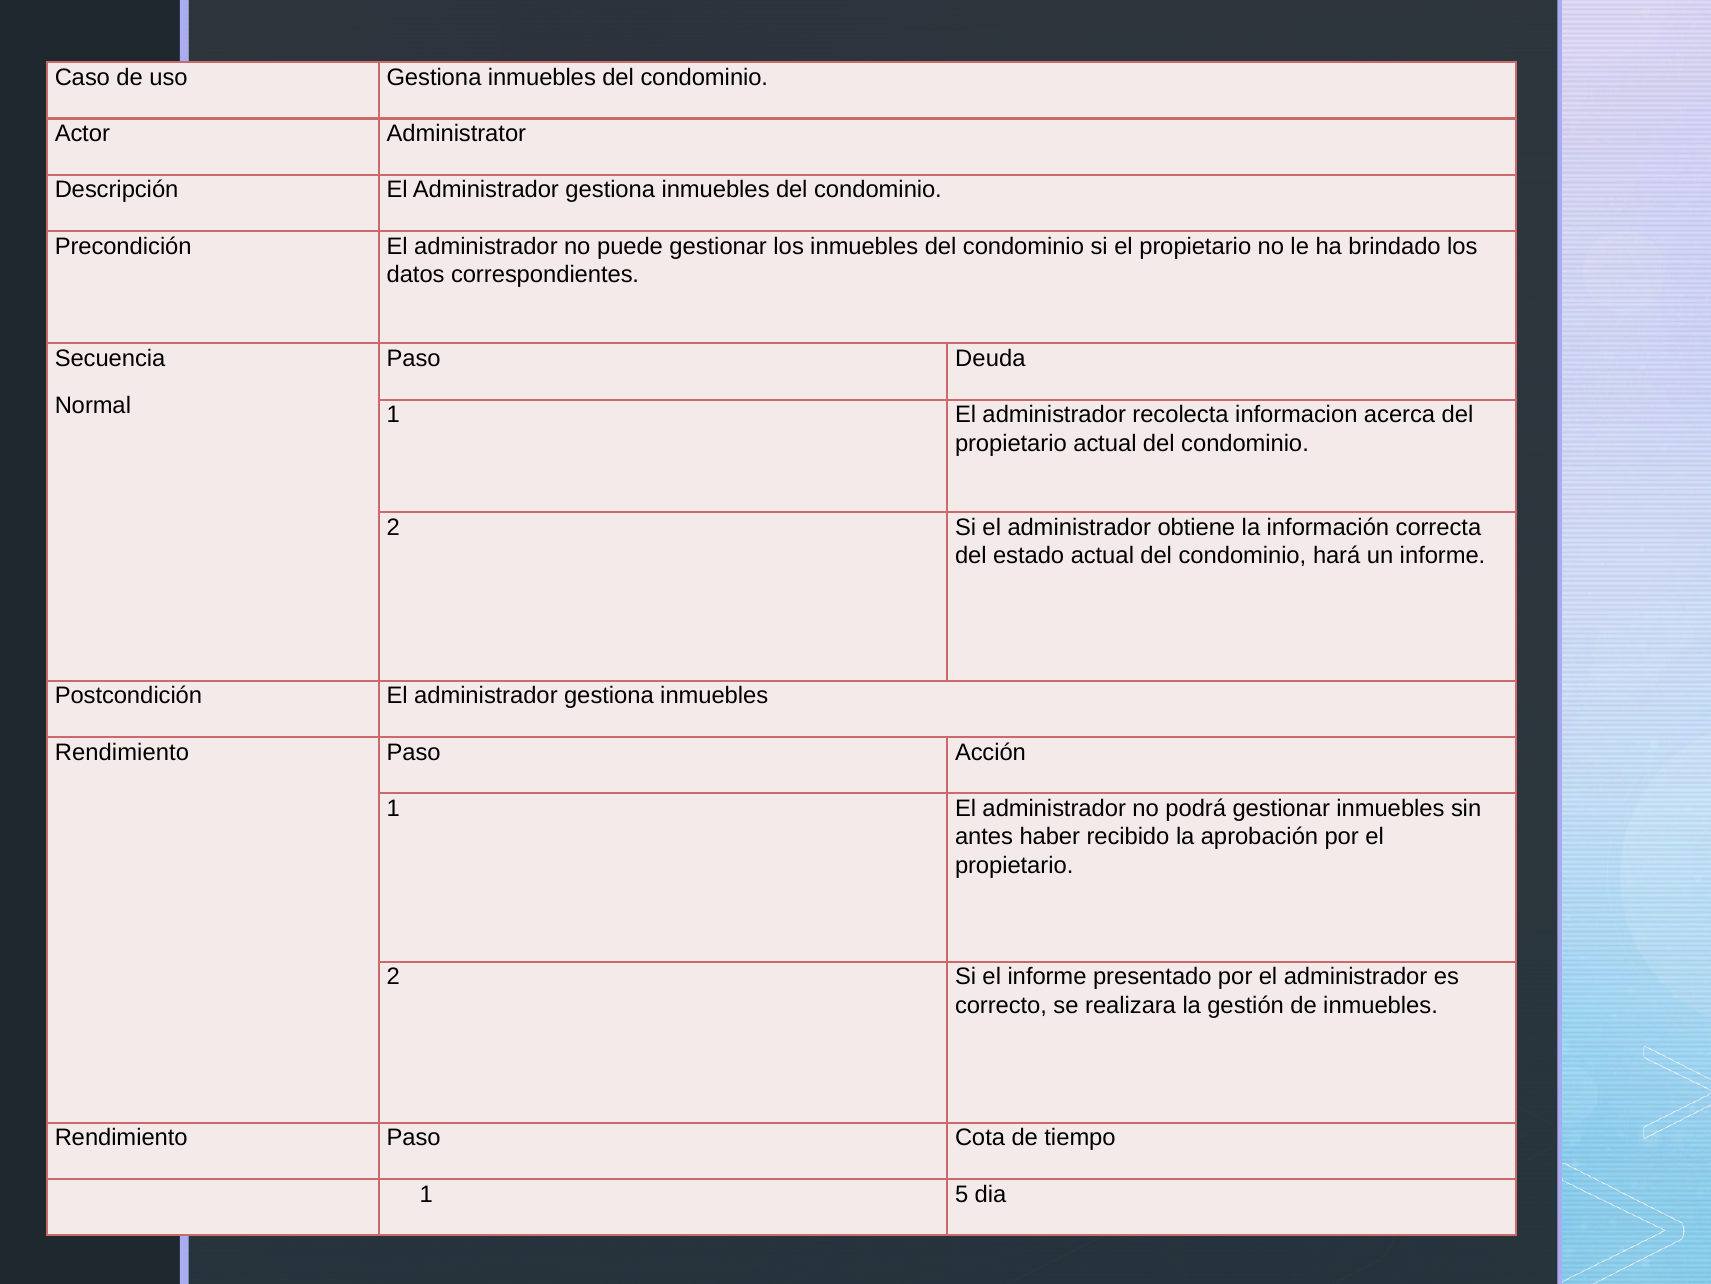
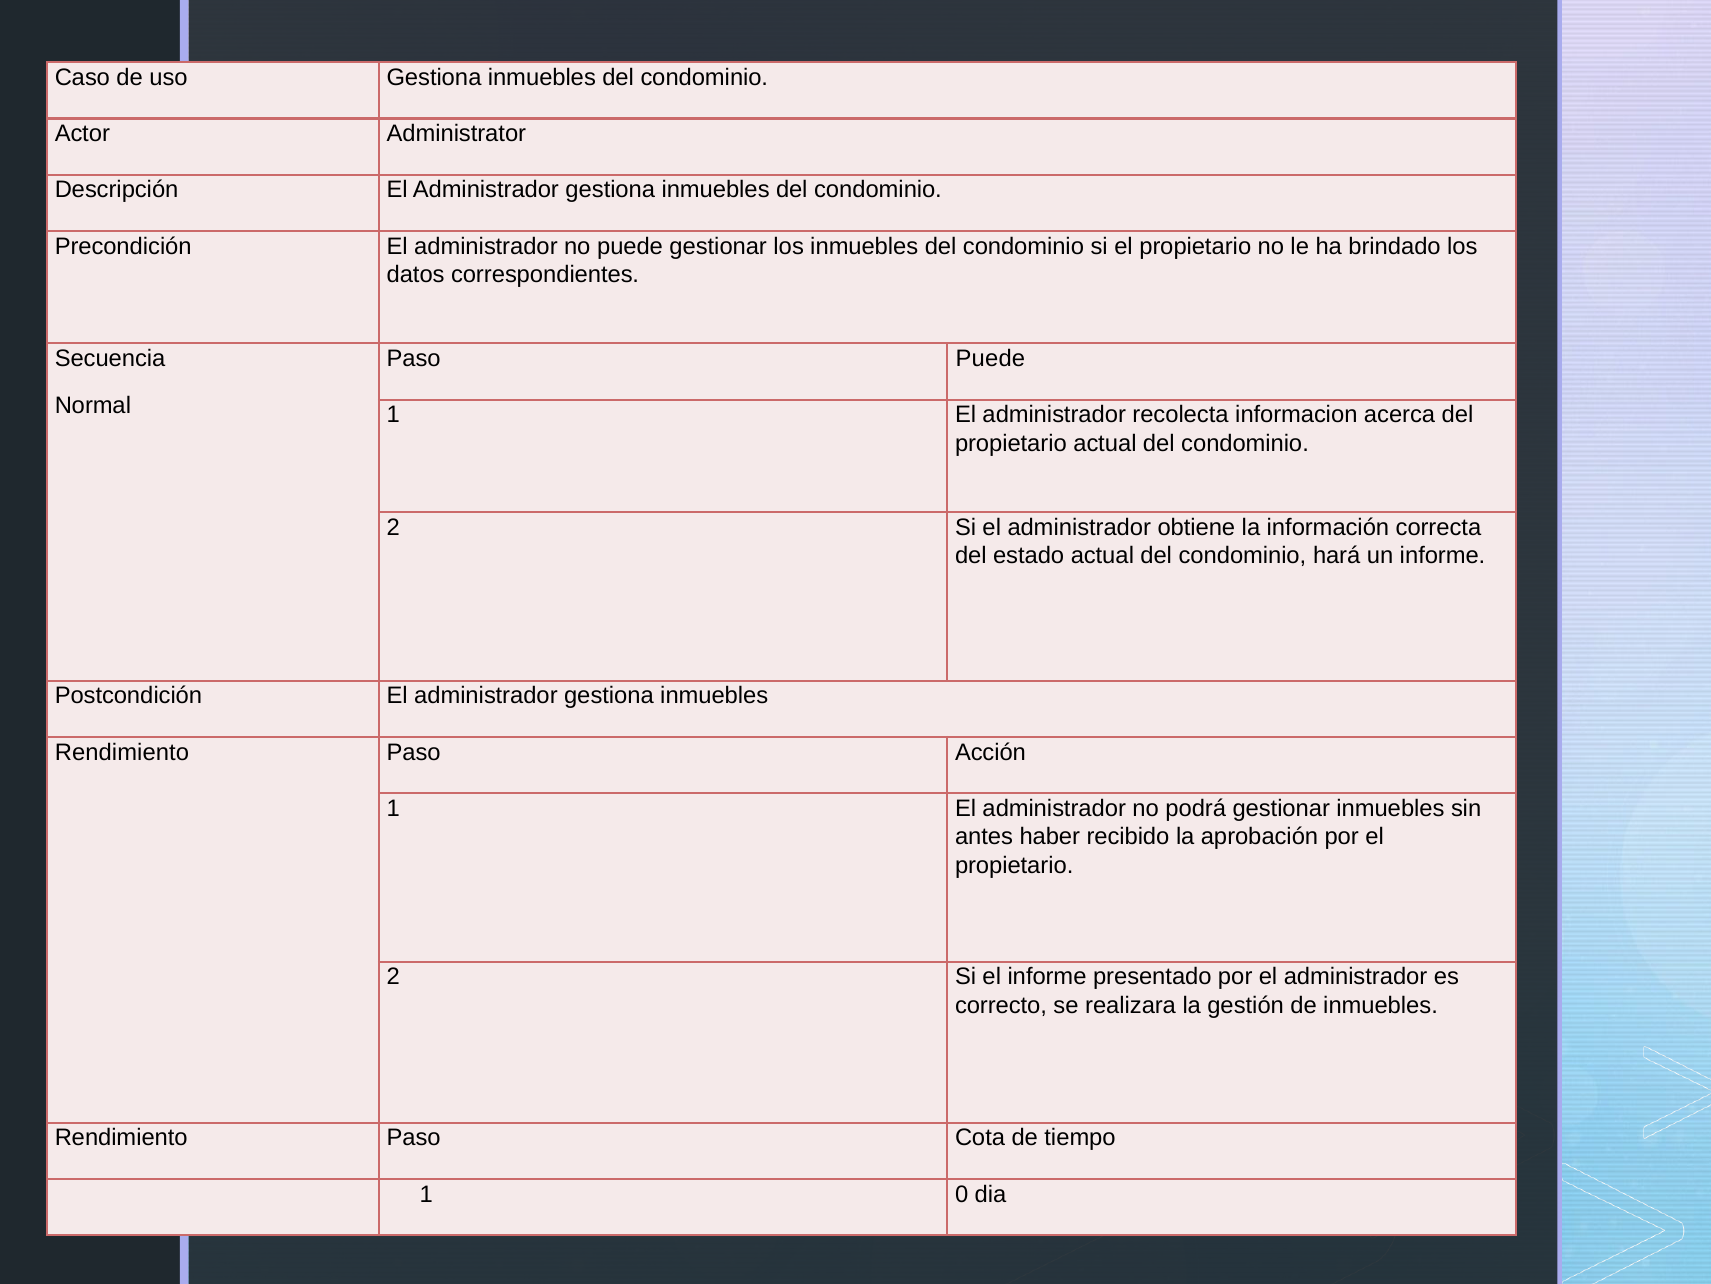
Paso Deuda: Deuda -> Puede (990, 359)
5: 5 -> 0 (962, 1194)
